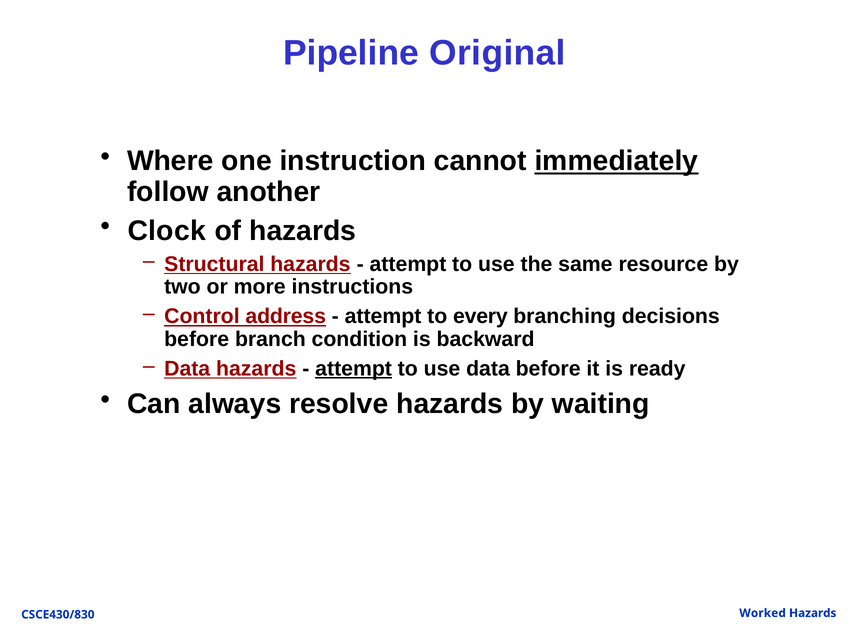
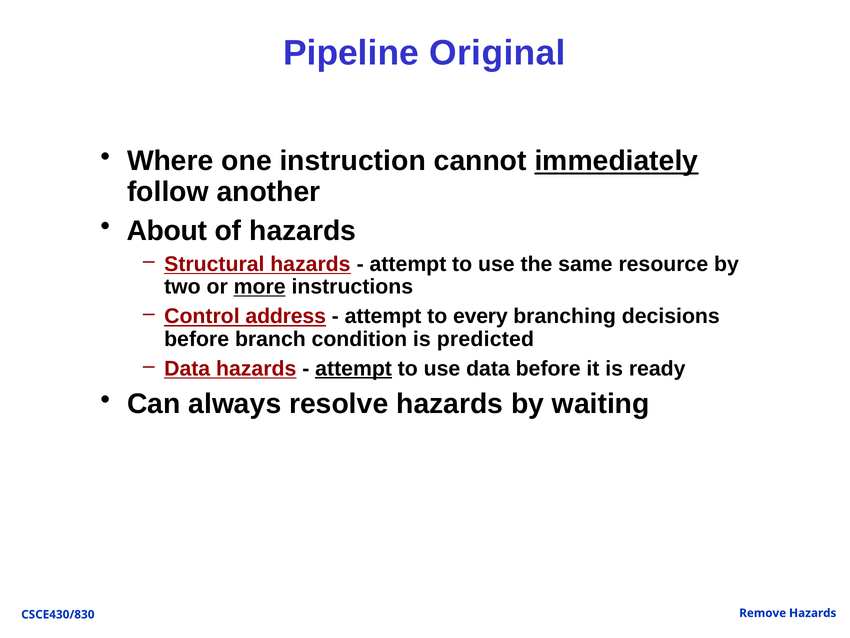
Clock: Clock -> About (167, 231)
more underline: none -> present (260, 287)
backward: backward -> predicted (485, 339)
Worked: Worked -> Remove (763, 613)
